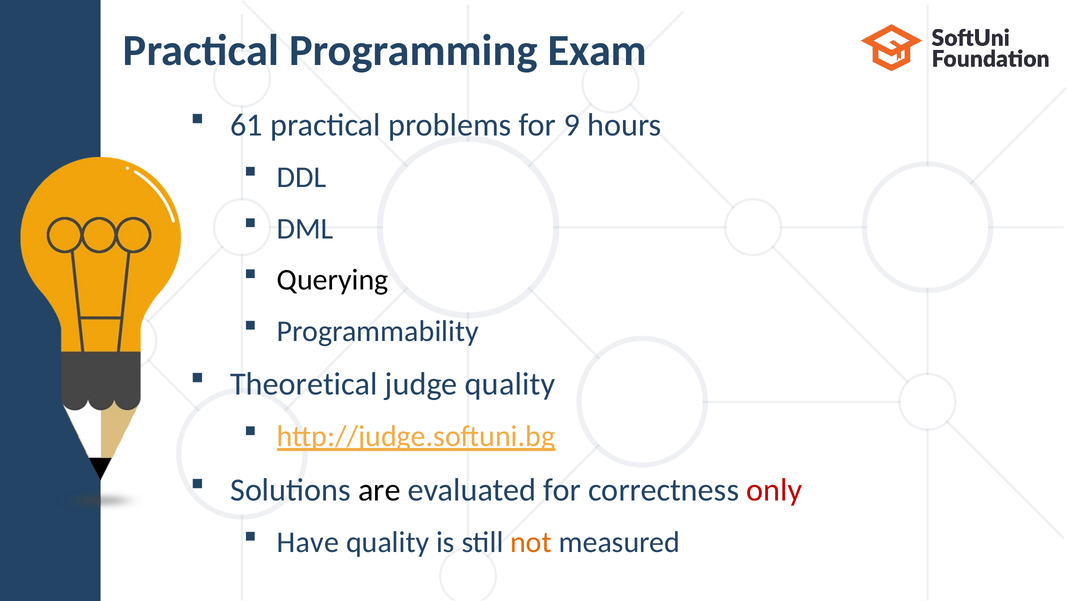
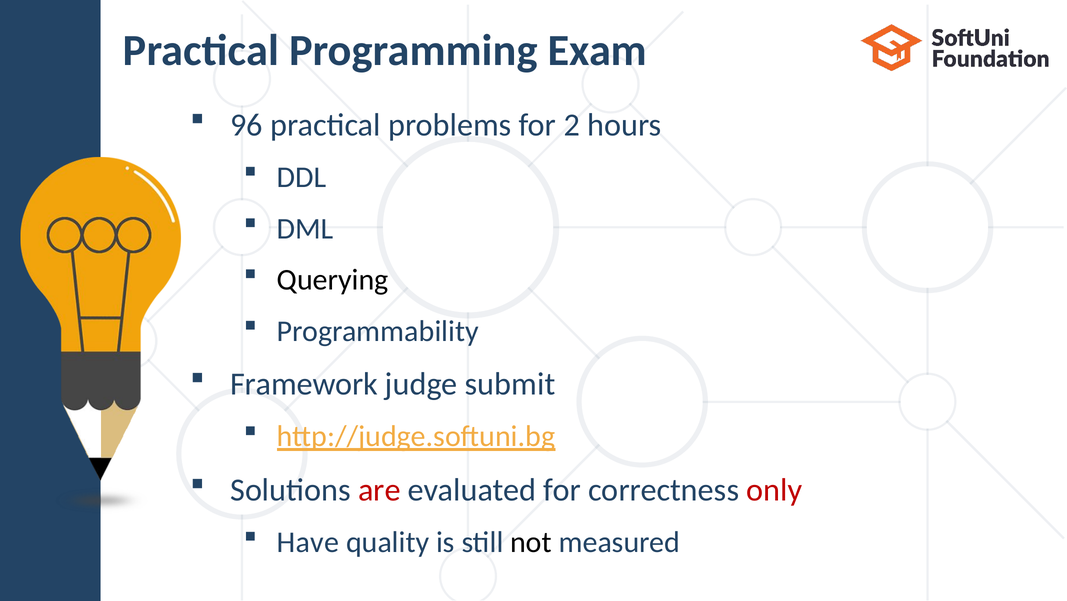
61: 61 -> 96 (247, 125)
9: 9 -> 2 (572, 125)
Theoretical: Theoretical -> Framework (304, 384)
judge quality: quality -> submit (510, 384)
are colour: black -> red (379, 489)
not colour: orange -> black (531, 542)
